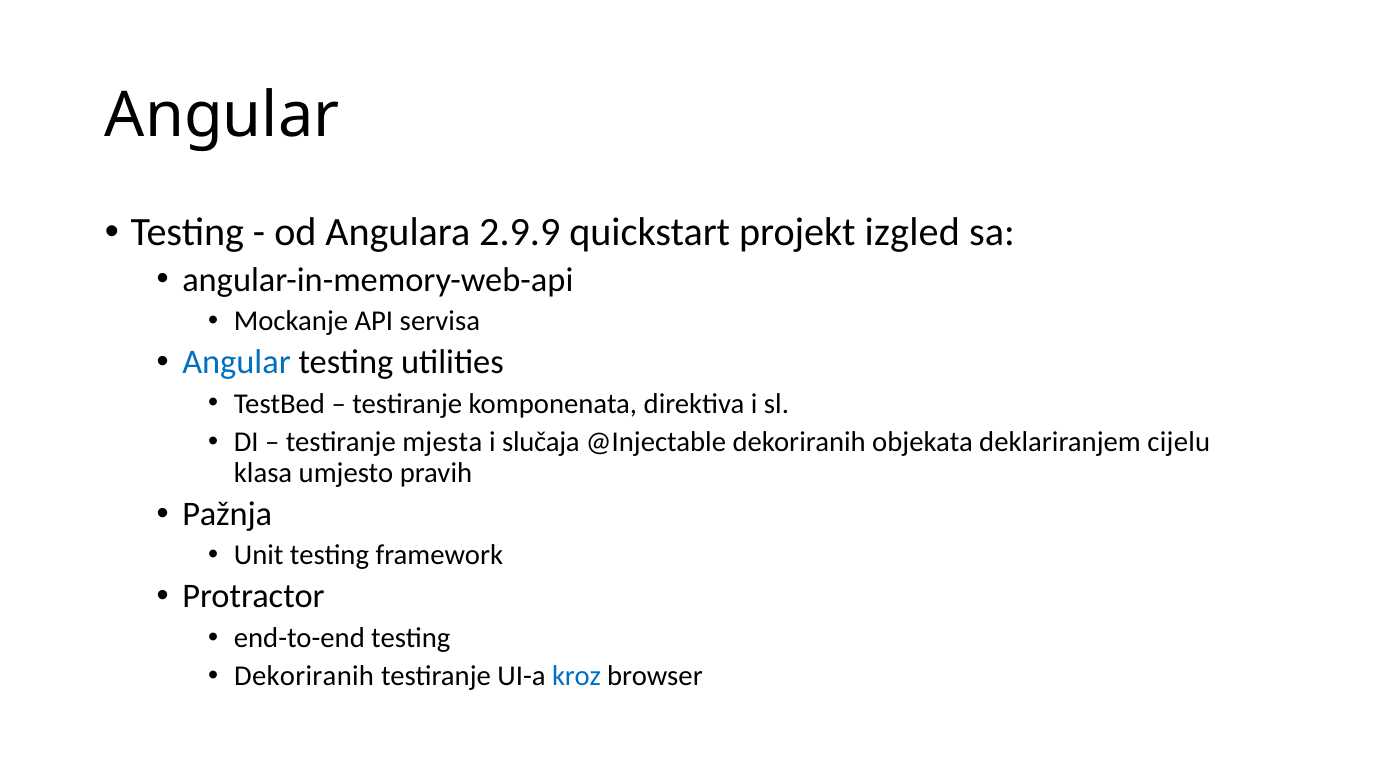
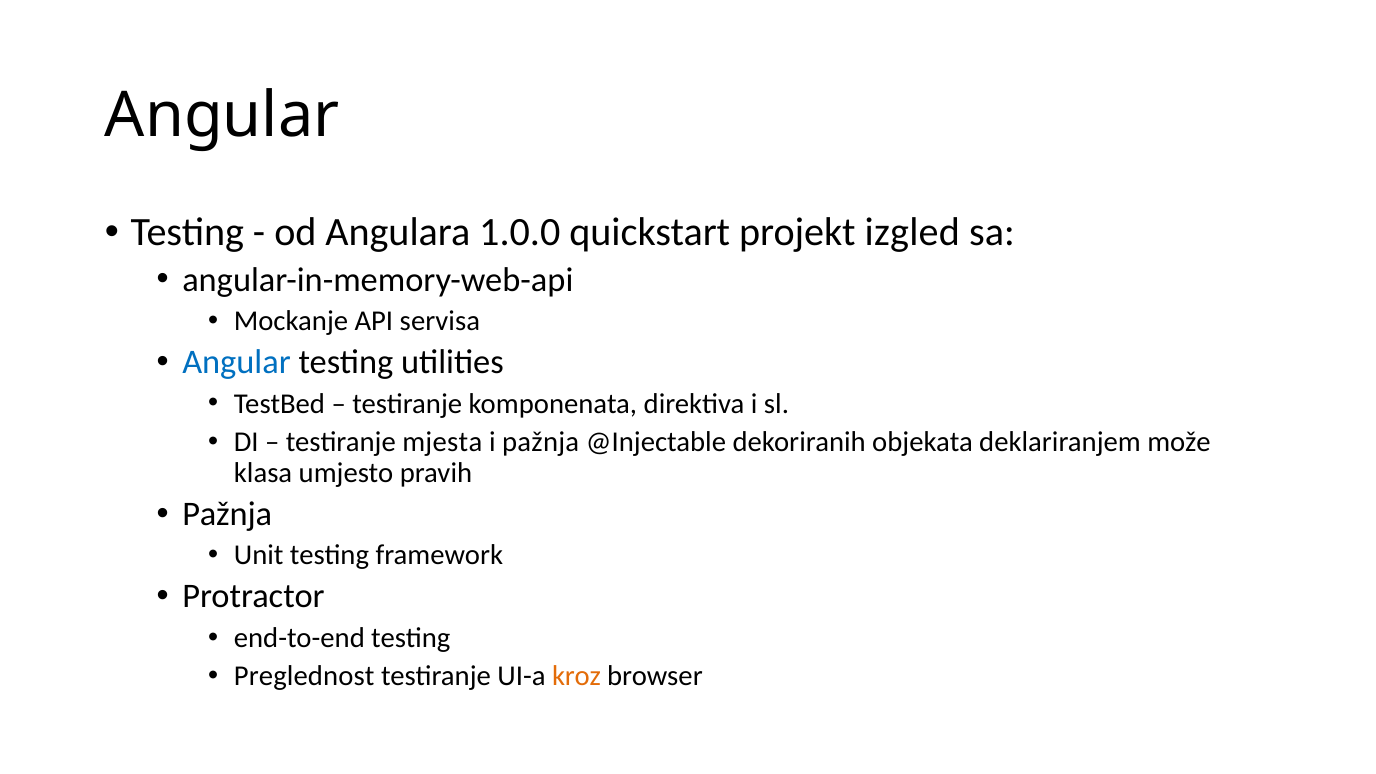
2.9.9: 2.9.9 -> 1.0.0 (520, 233)
i slučaja: slučaja -> pažnja (541, 442)
cijelu: cijelu -> može (1179, 442)
Dekoriranih: Dekoriranih -> Preglednost (304, 676)
kroz colour: blue -> orange (577, 676)
